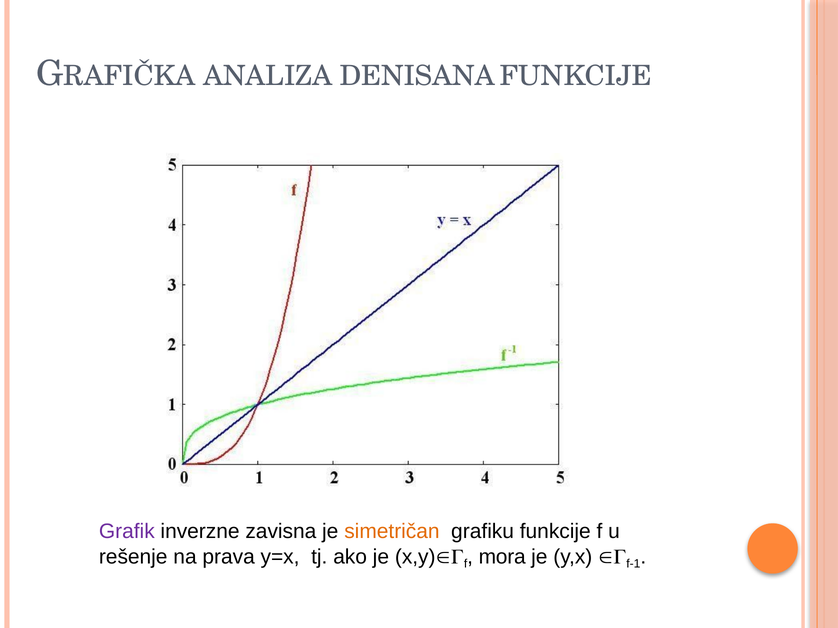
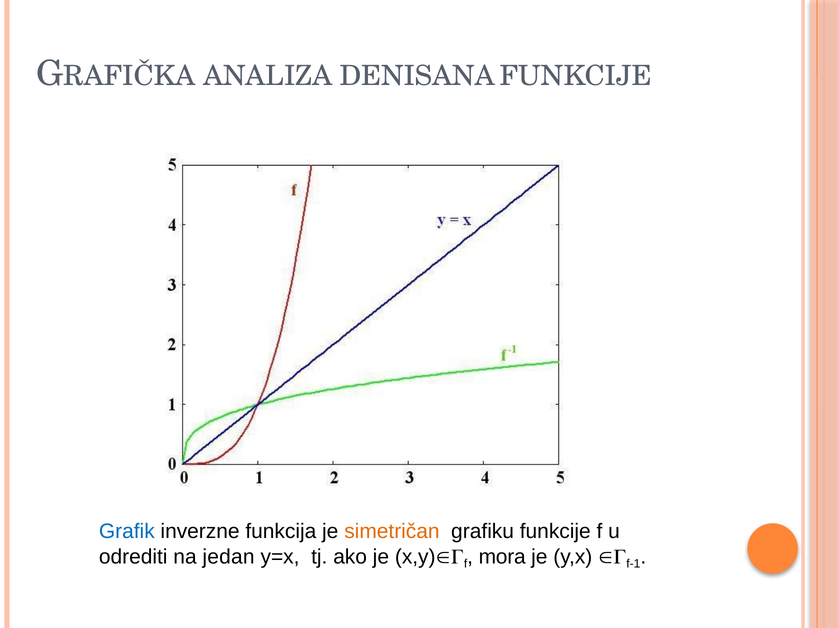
Grafik colour: purple -> blue (127, 532)
zavisna: zavisna -> funkcija (281, 532)
rešenje: rešenje -> odrediti (133, 557)
prava: prava -> jedan (229, 557)
